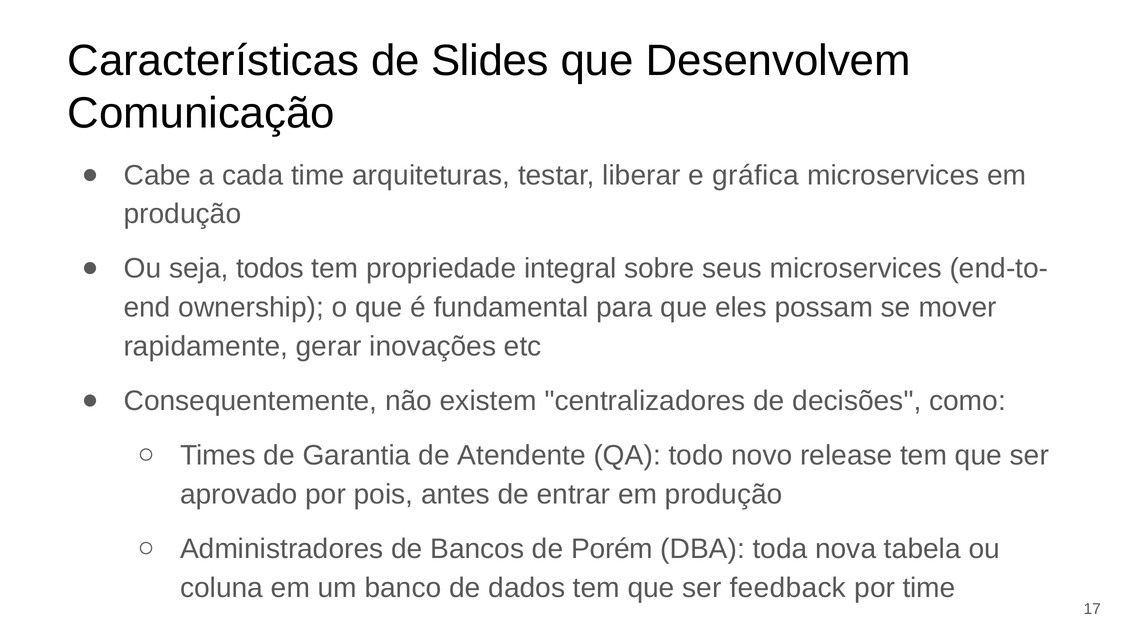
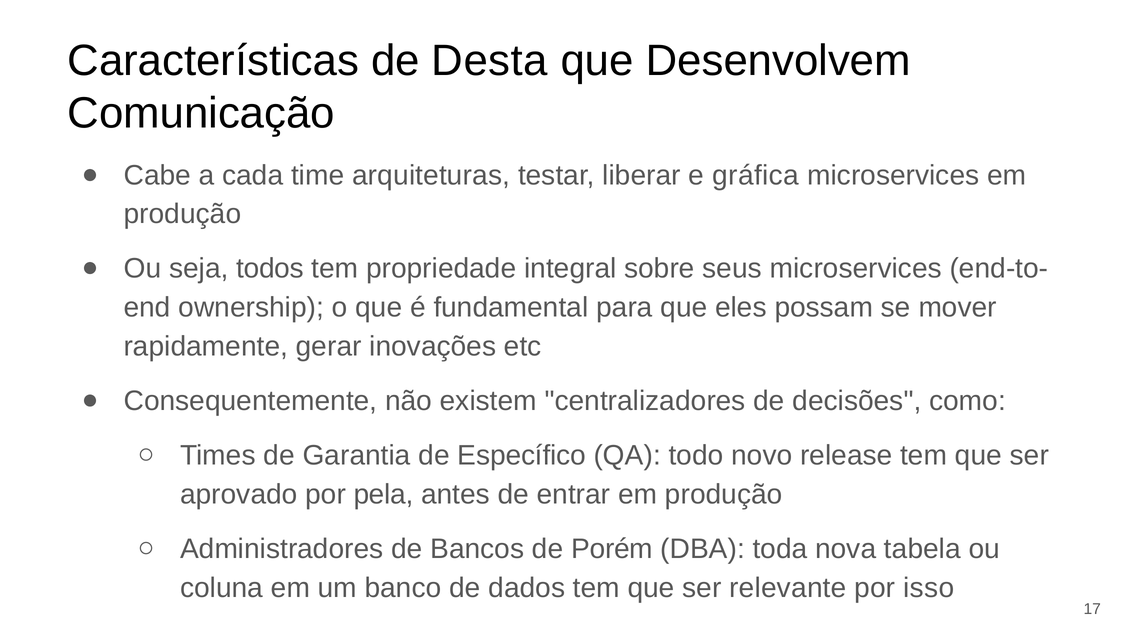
Slides: Slides -> Desta (490, 61)
Atendente: Atendente -> Específico (522, 455)
pois: pois -> pela (384, 494)
feedback: feedback -> relevante (788, 588)
por time: time -> isso (929, 588)
